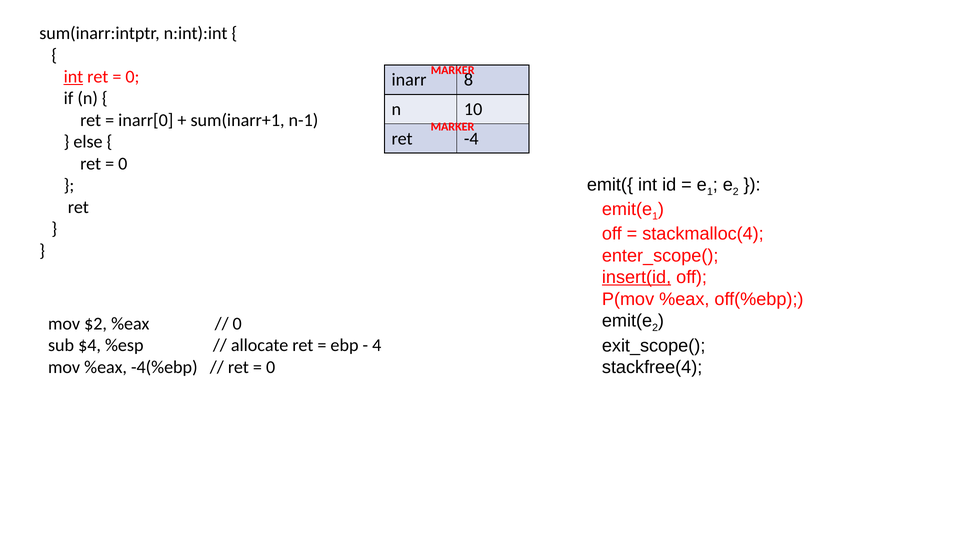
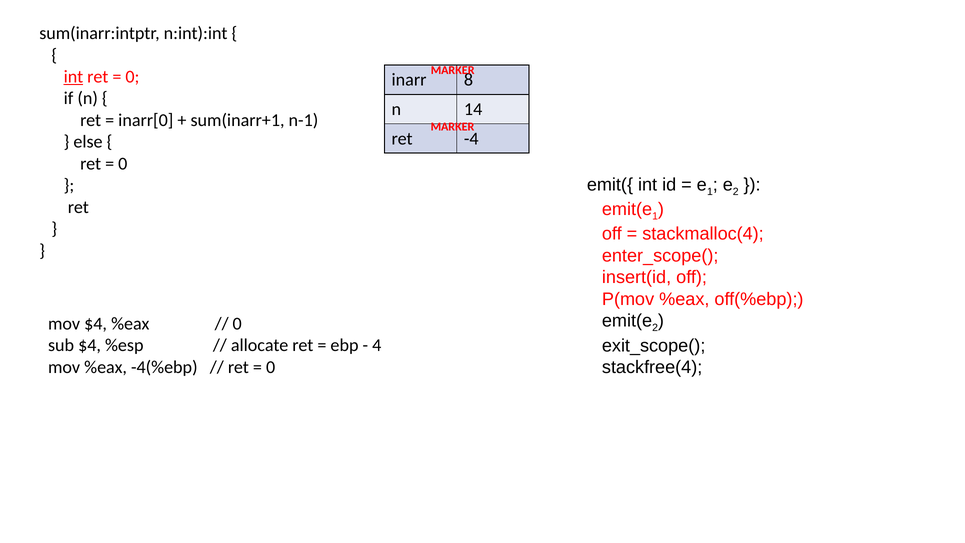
10: 10 -> 14 (473, 109)
insert(id underline: present -> none (637, 277)
mov $2: $2 -> $4 (96, 324)
